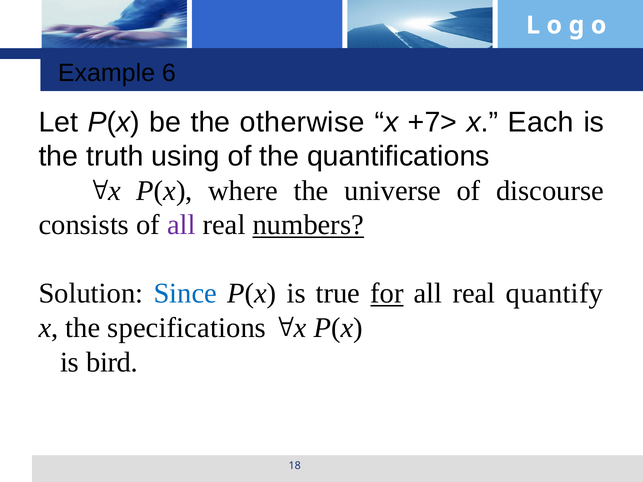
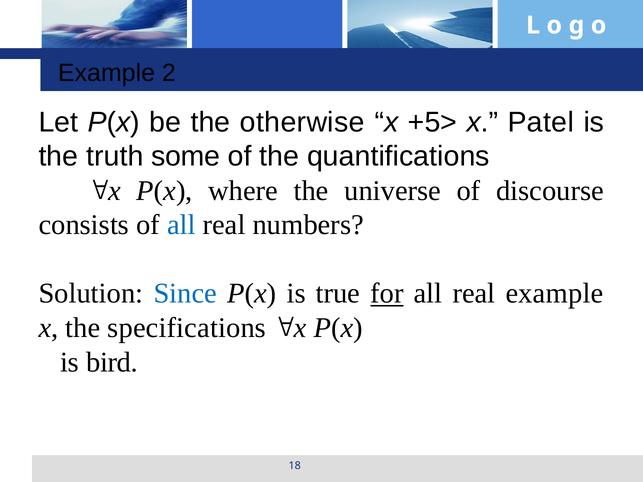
6: 6 -> 2 (169, 73)
+7>: +7> -> +5> (432, 122)
Each: Each -> Patel (541, 122)
using: using -> some (186, 156)
all colour: purple -> blue (181, 225)
numbers underline: present -> none (308, 225)
real quantify: quantify -> example (555, 294)
